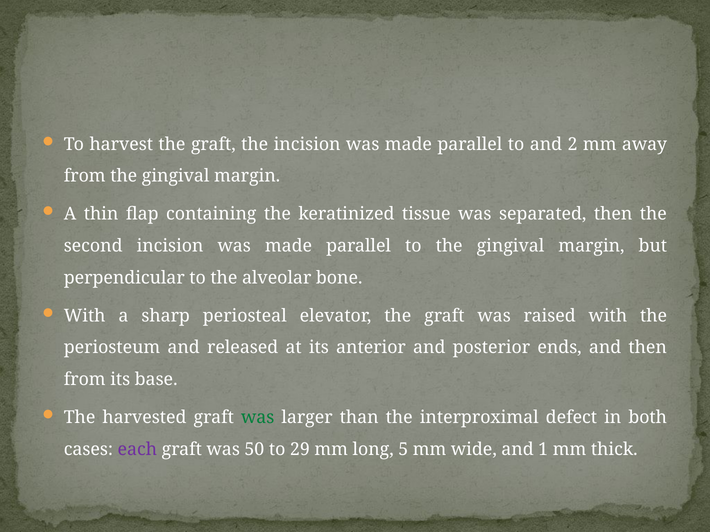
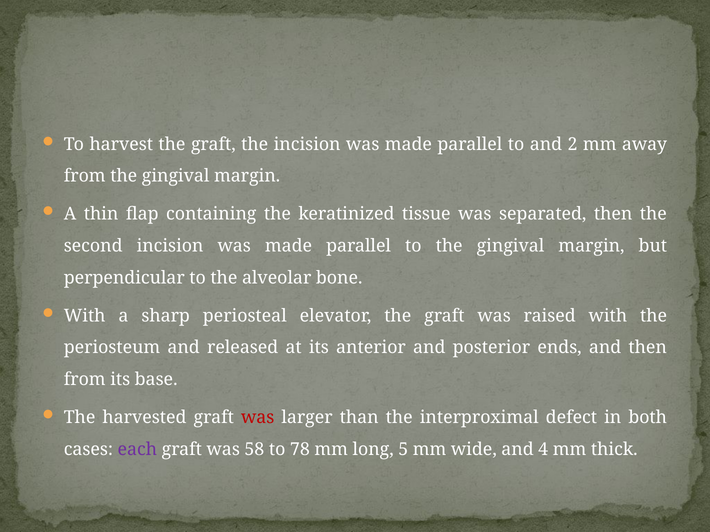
was colour: green -> red (258, 418)
50: 50 -> 58 (254, 450)
29: 29 -> 78 (300, 450)
1: 1 -> 4 (543, 450)
